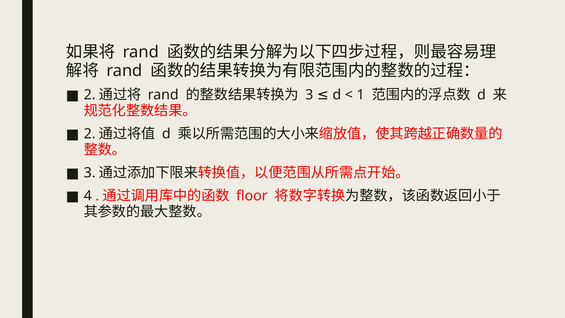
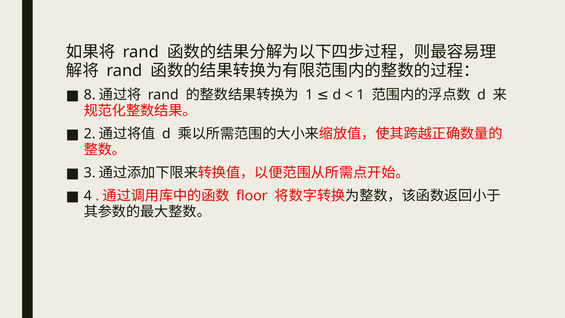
2: 2 -> 8 (90, 95)
3: 3 -> 1 (309, 95)
